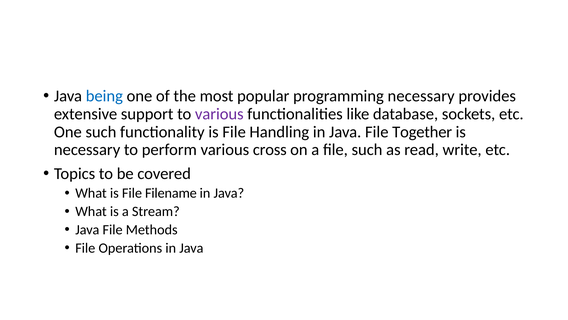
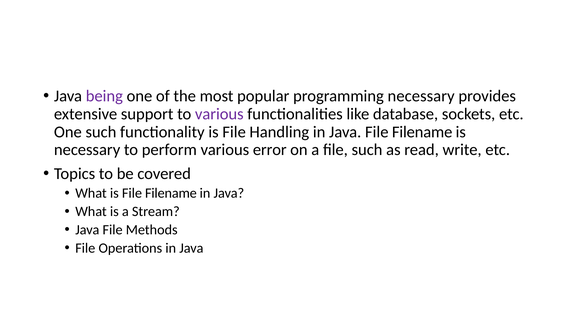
being colour: blue -> purple (104, 96)
Java File Together: Together -> Filename (422, 132)
cross: cross -> error (270, 150)
